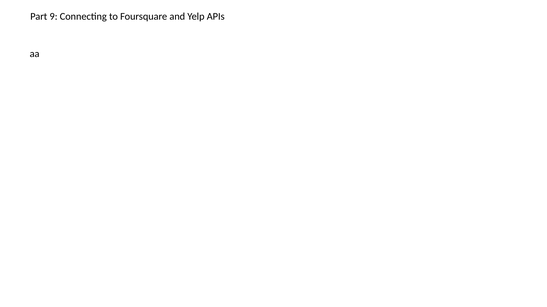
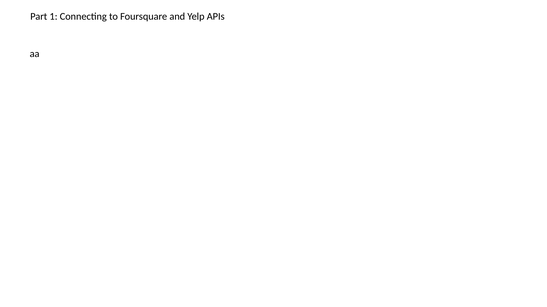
9: 9 -> 1 (54, 17)
